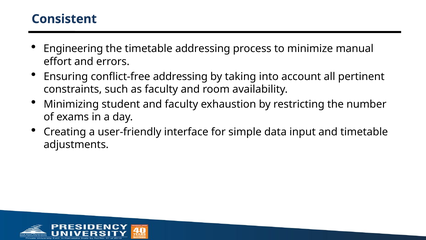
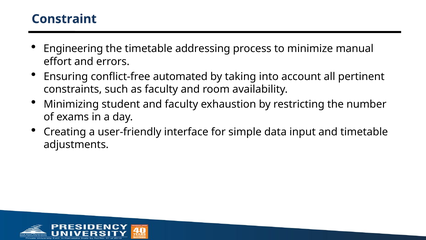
Consistent: Consistent -> Constraint (64, 19)
conflict-free addressing: addressing -> automated (180, 76)
